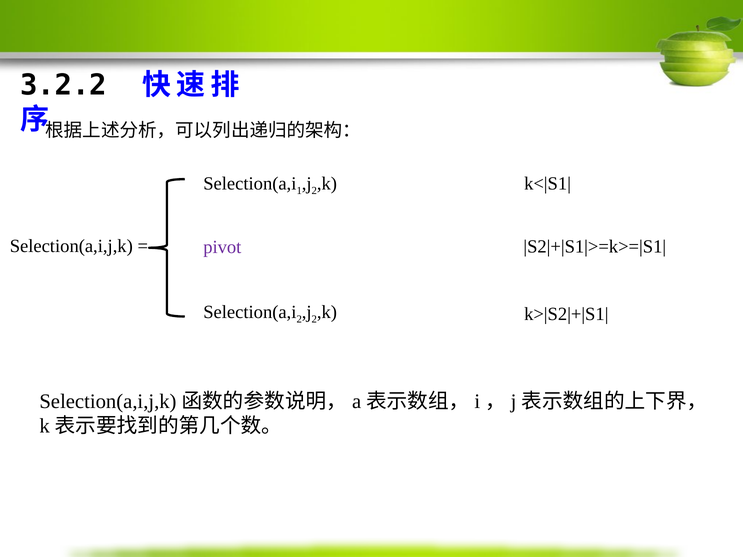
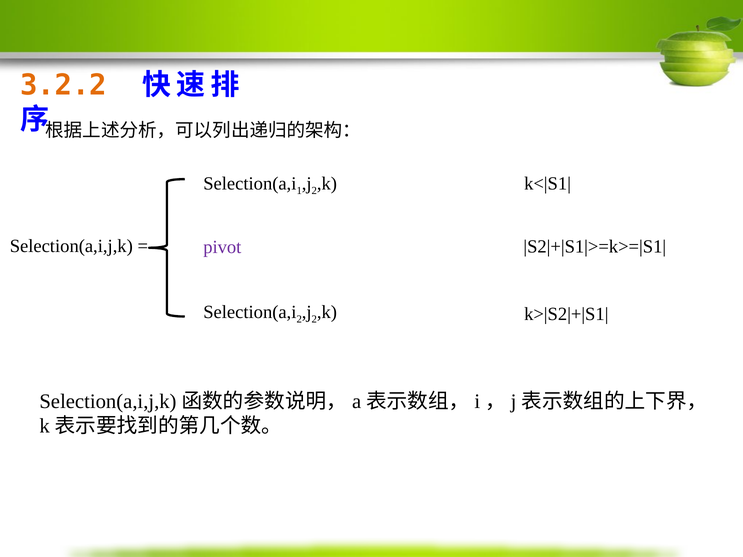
3.2.2 colour: black -> orange (63, 85)
